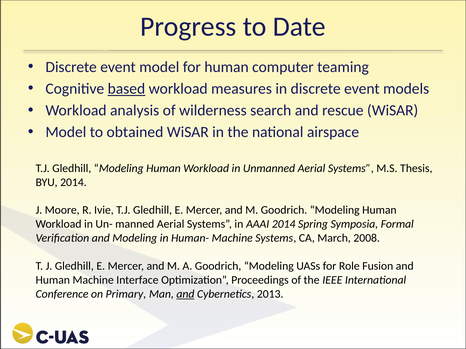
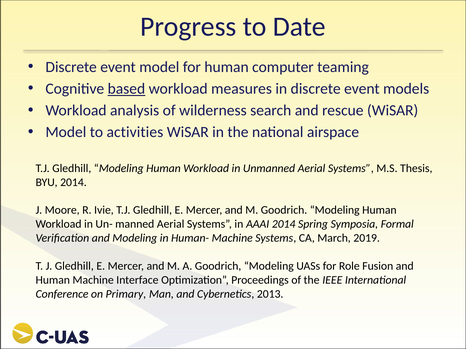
obtained: obtained -> activities (135, 132)
2008: 2008 -> 2019 (367, 238)
and underline: present -> none (185, 294)
